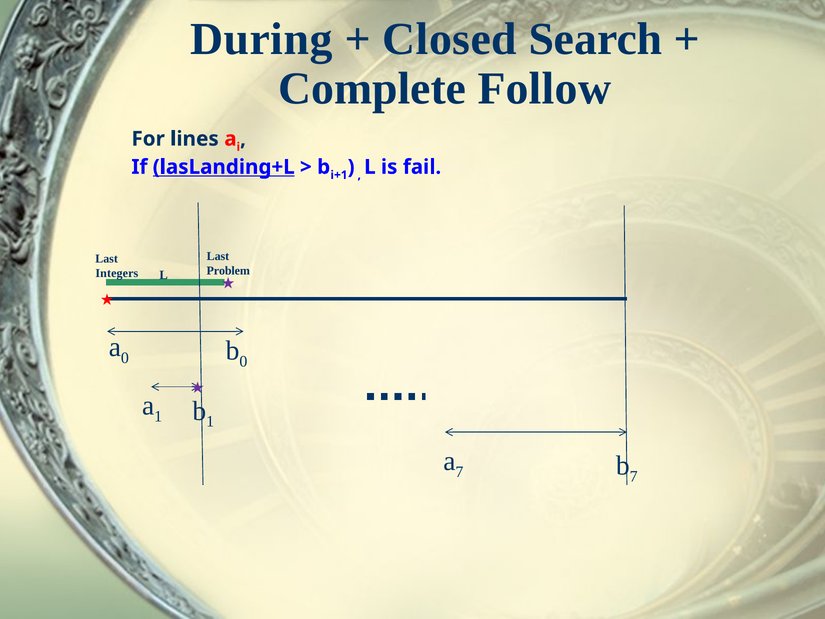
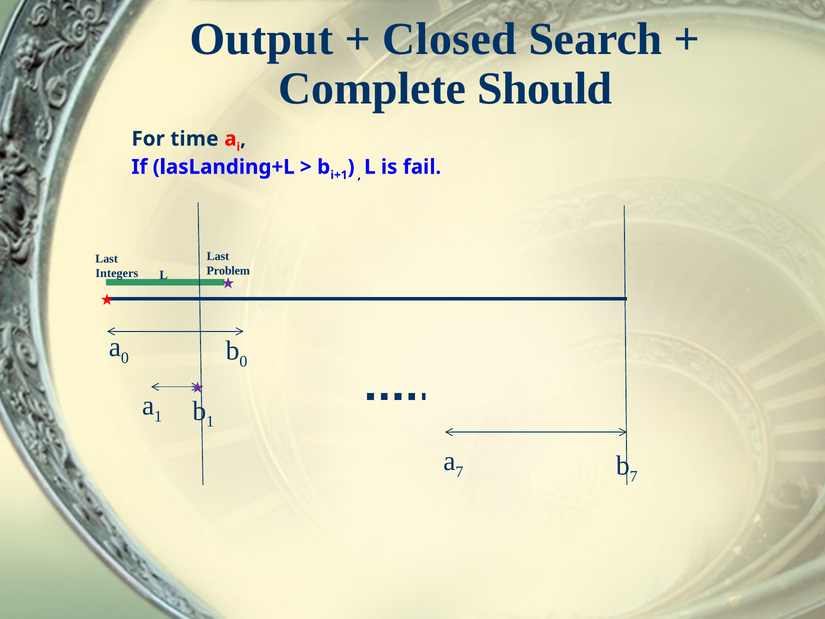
During: During -> Output (261, 39)
Follow: Follow -> Should (545, 89)
lines: lines -> time (194, 139)
lasLanding+L underline: present -> none (224, 167)
